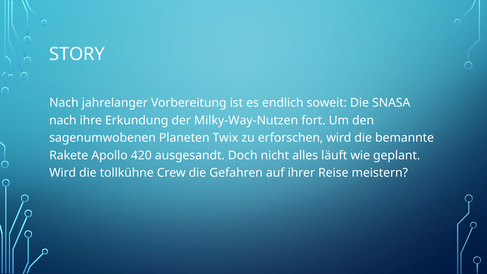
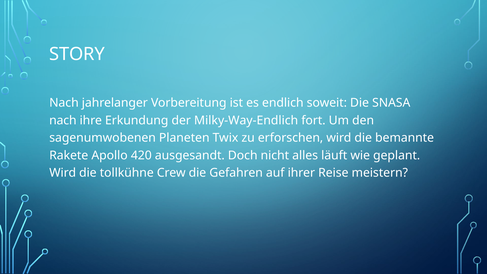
Milky-Way-Nutzen: Milky-Way-Nutzen -> Milky-Way-Endlich (246, 120)
